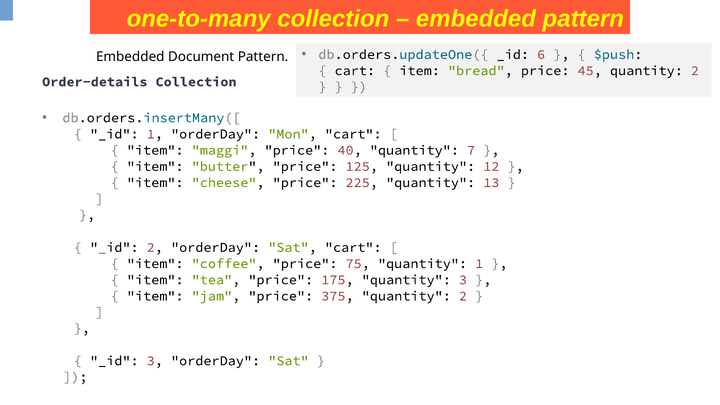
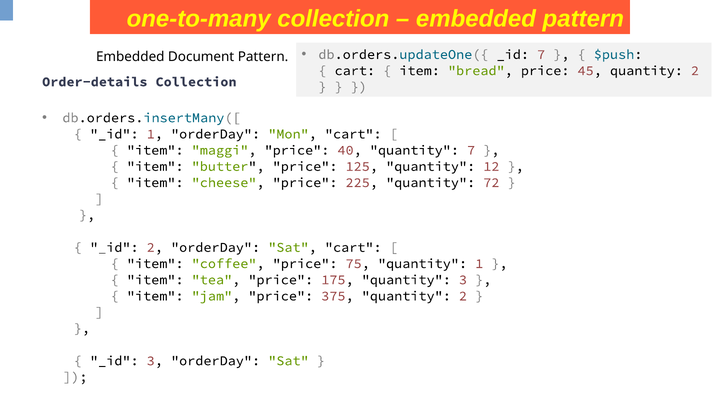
_id 6: 6 -> 7 (541, 54)
13: 13 -> 72 (491, 183)
